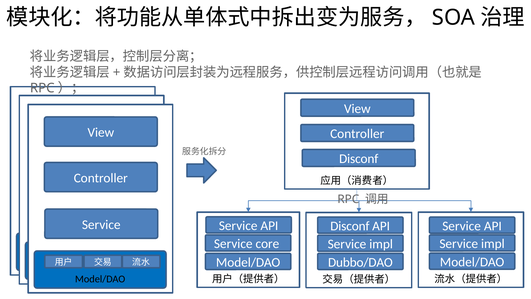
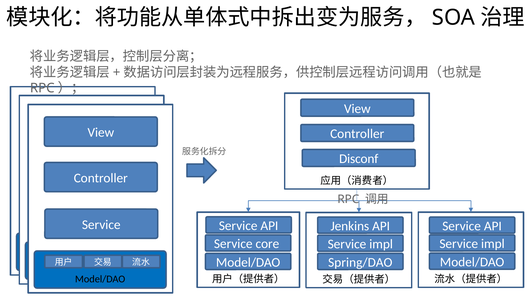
API Disconf: Disconf -> Jenkins (350, 226)
Dubbo/DAO: Dubbo/DAO -> Spring/DAO (360, 262)
